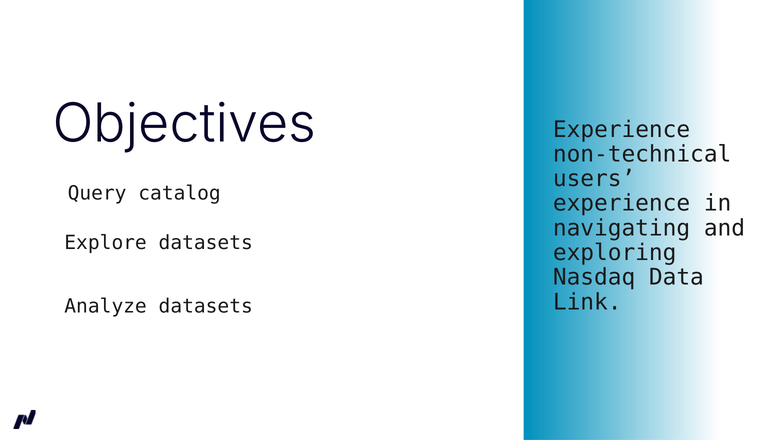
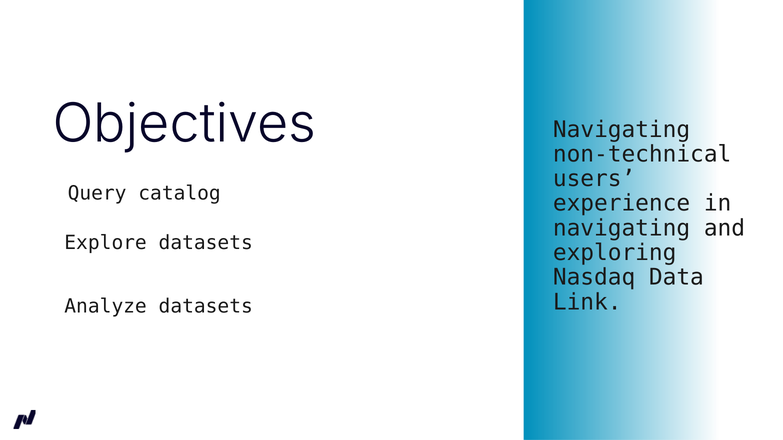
Experience: Experience -> Navigating (622, 130)
